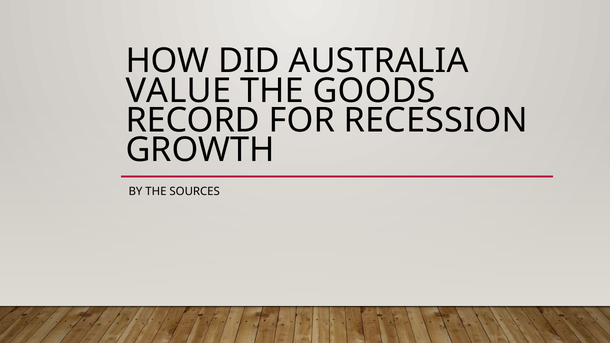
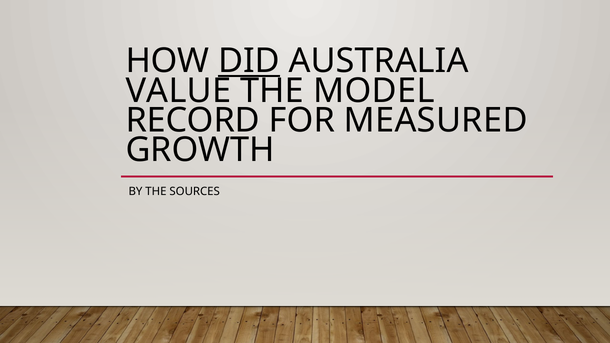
DID underline: none -> present (249, 61)
GOODS: GOODS -> MODEL (374, 91)
RECESSION: RECESSION -> MEASURED (436, 120)
